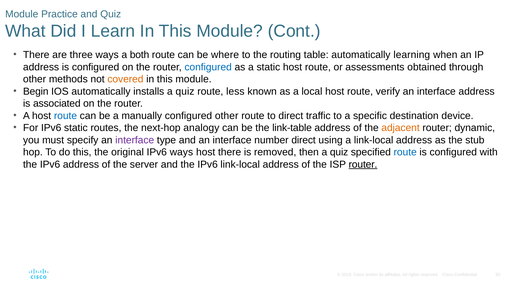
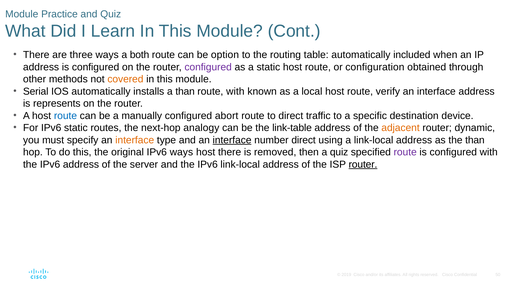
where: where -> option (225, 55)
learning: learning -> included (412, 55)
configured colour: blue -> purple (208, 67)
assessments: assessments -> configuration (375, 67)
Begin: Begin -> Serial (36, 91)
installs a quiz: quiz -> than (185, 91)
route less: less -> with (235, 91)
associated: associated -> represents (57, 103)
configured other: other -> abort (227, 116)
interface colour: purple -> orange (135, 140)
interface underline: none -> present (232, 140)
the stub: stub -> than (475, 140)
route colour: blue -> purple (405, 152)
